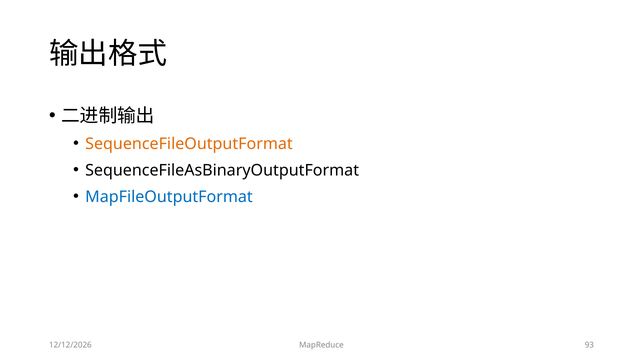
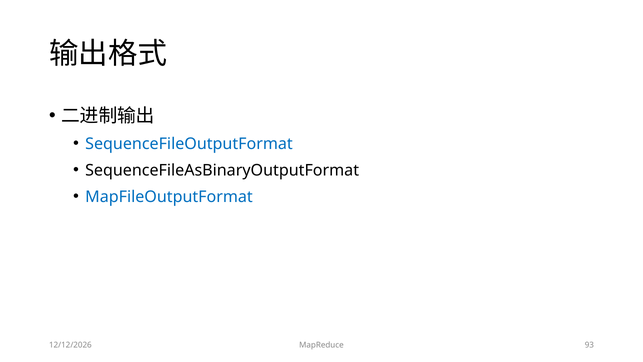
SequenceFileOutputFormat colour: orange -> blue (189, 144)
